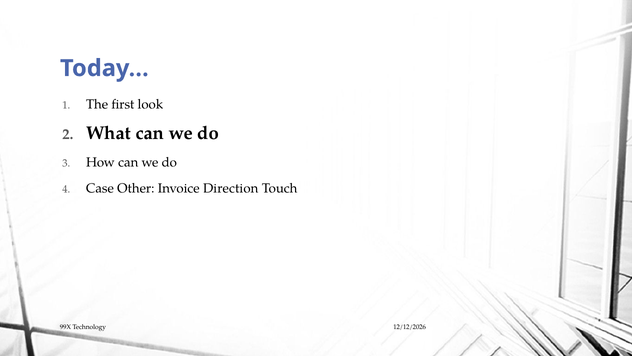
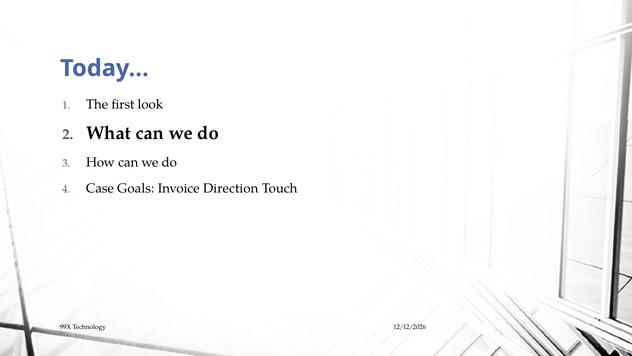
Other: Other -> Goals (136, 188)
